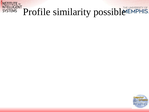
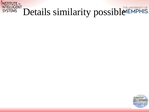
Profile: Profile -> Details (37, 12)
